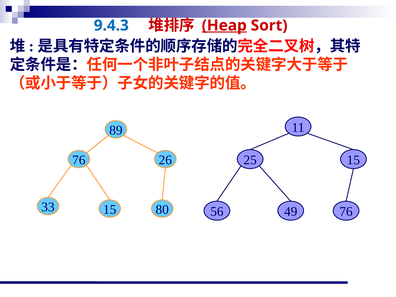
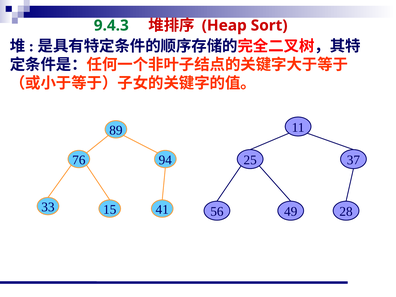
9.4.3 colour: blue -> green (111, 25)
Heap underline: present -> none (224, 25)
26: 26 -> 94 (165, 160)
25 15: 15 -> 37 (353, 160)
80: 80 -> 41 (162, 209)
49 76: 76 -> 28 (346, 212)
